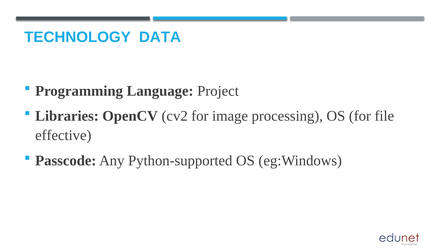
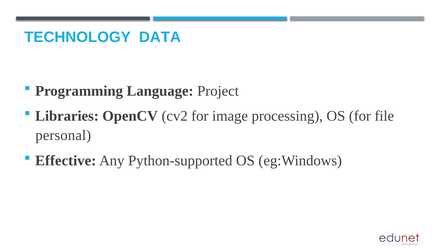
effective: effective -> personal (63, 135)
Passcode: Passcode -> Effective (66, 160)
